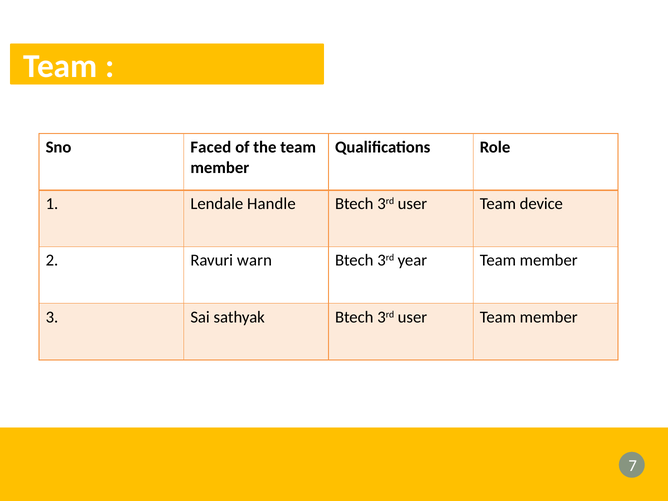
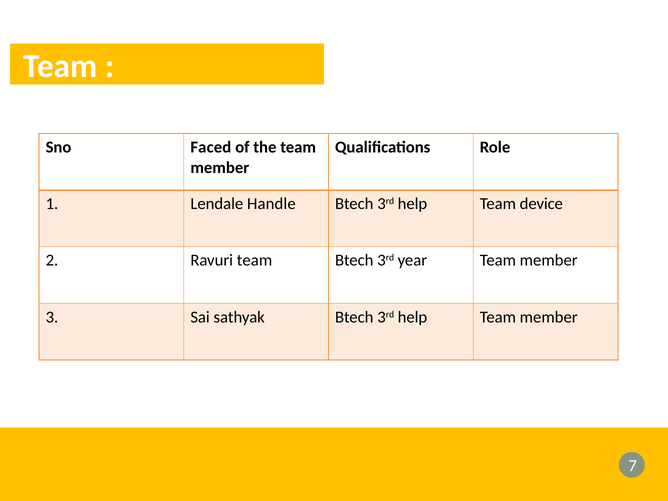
user: user -> help (412, 204)
Ravuri warn: warn -> team (254, 260)
sathyak Btech 3rd user: user -> help (412, 317)
